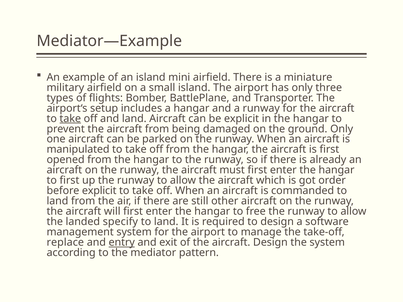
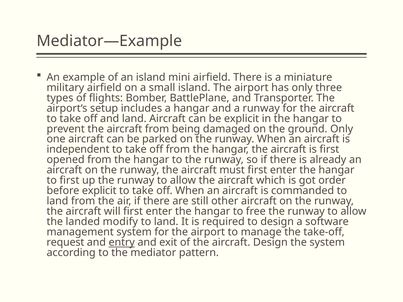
take underline: present -> none (70, 119)
manipulated: manipulated -> independent (78, 150)
specify: specify -> modify (120, 222)
replace: replace -> request (65, 243)
